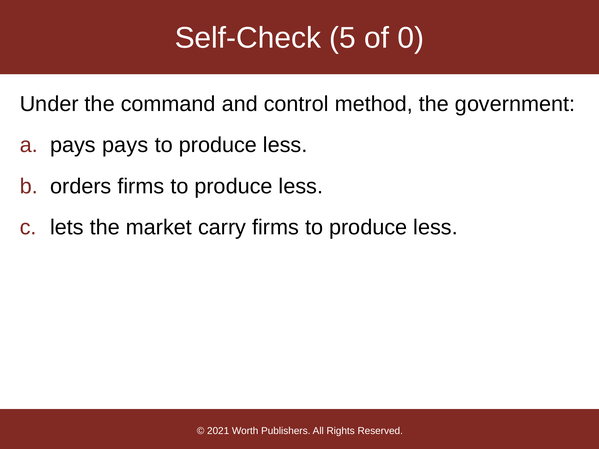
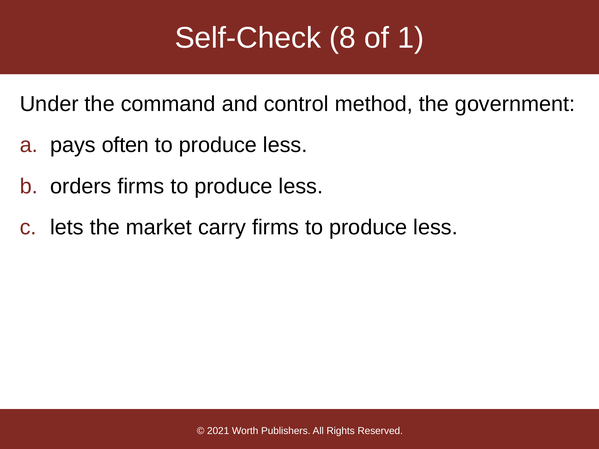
5: 5 -> 8 (343, 38)
0: 0 -> 1 (411, 38)
pays pays: pays -> often (125, 145)
